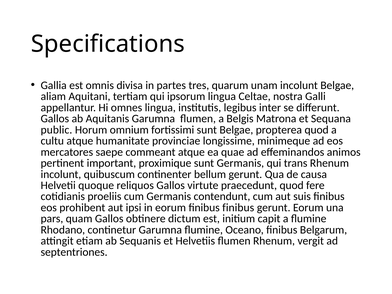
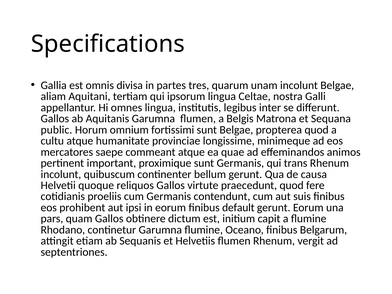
finibus finibus: finibus -> default (238, 208)
